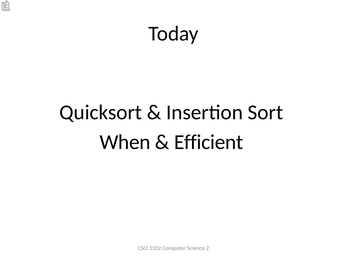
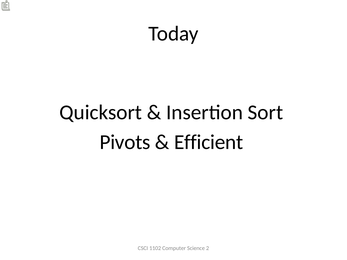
When: When -> Pivots (125, 142)
